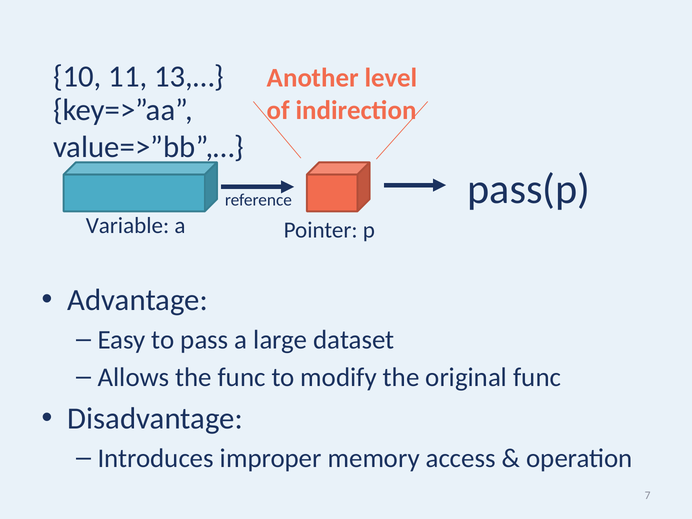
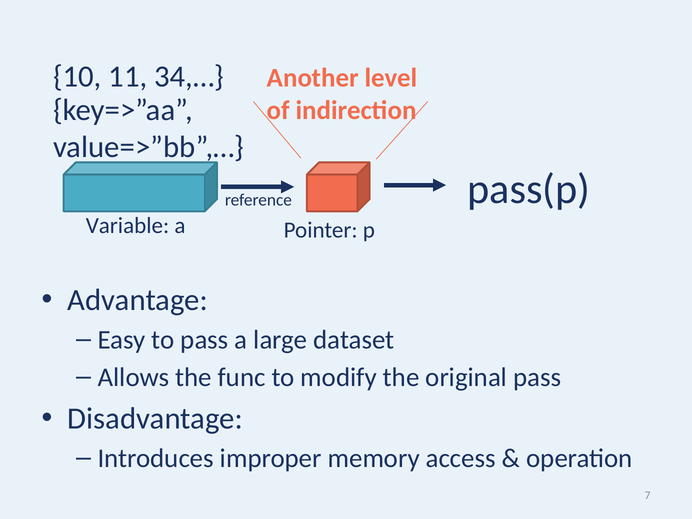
13,…: 13,… -> 34,… (189, 76)
original func: func -> pass (537, 378)
